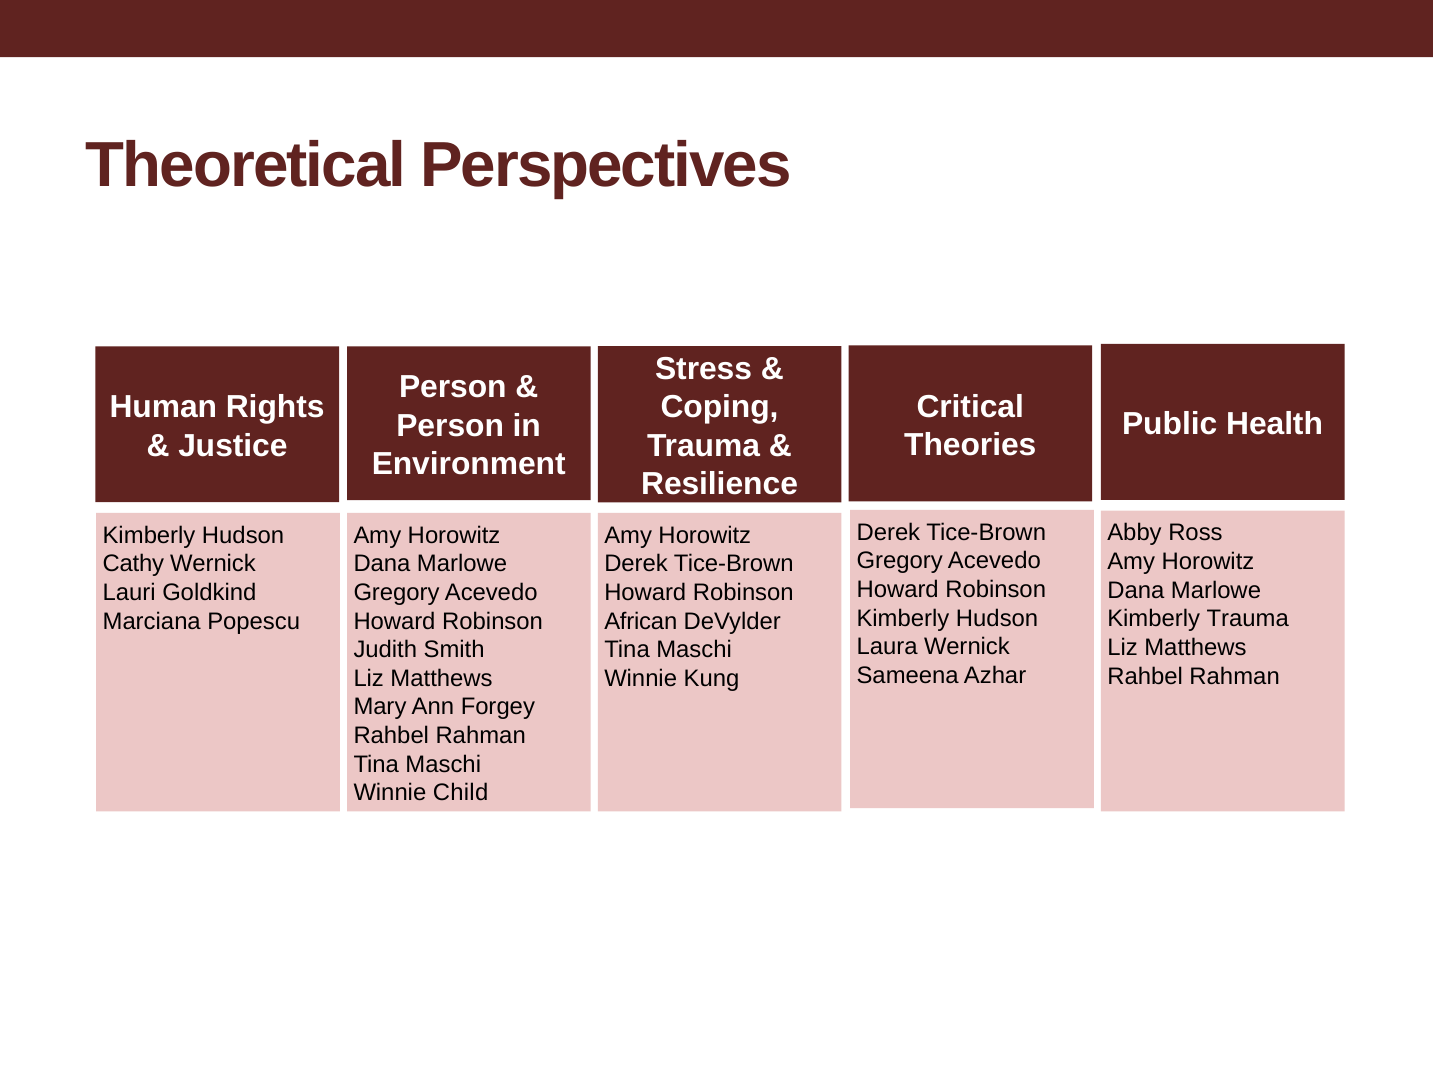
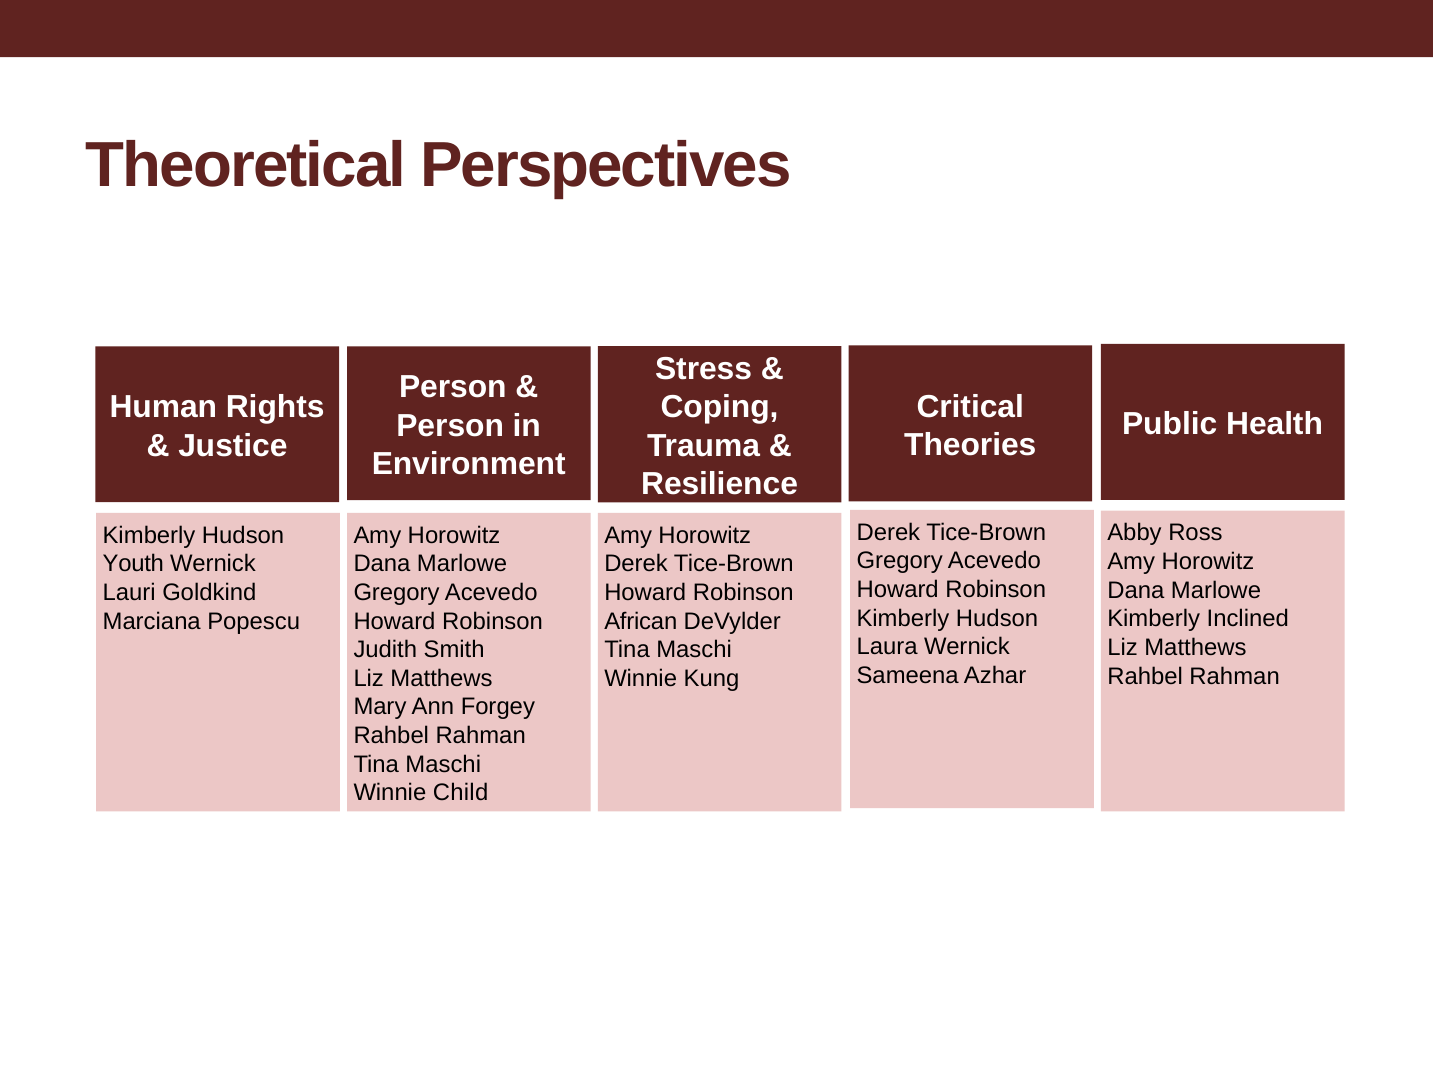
Cathy: Cathy -> Youth (133, 564)
Kimberly Trauma: Trauma -> Inclined (1248, 619)
